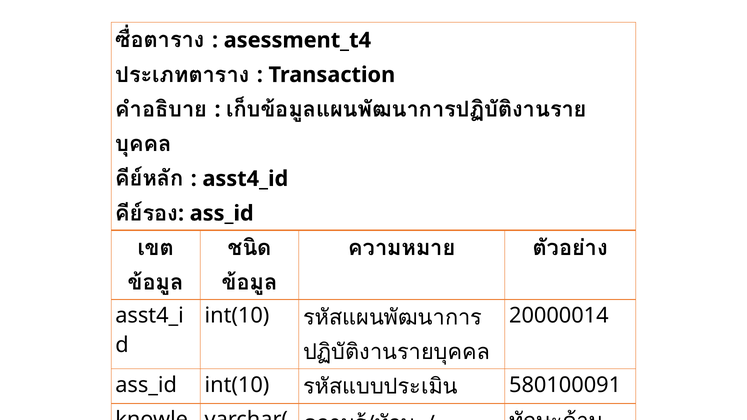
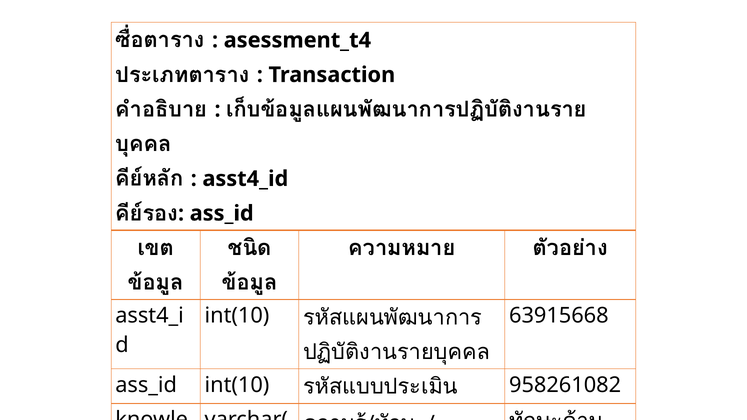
20000014: 20000014 -> 63915668 (559, 316)
580100091: 580100091 -> 958261082 (565, 385)
